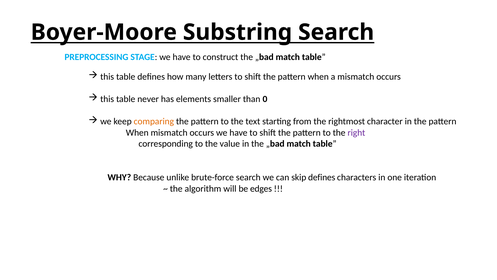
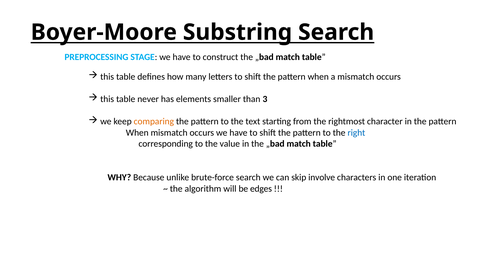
0: 0 -> 3 (265, 99)
right colour: purple -> blue (356, 132)
skip defines: defines -> involve (322, 177)
